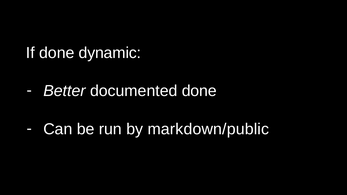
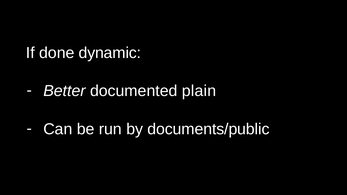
documented done: done -> plain (199, 91)
markdown/public: markdown/public -> documents/public (208, 129)
